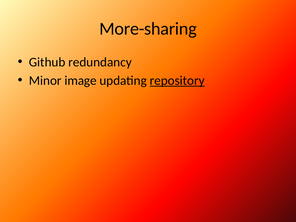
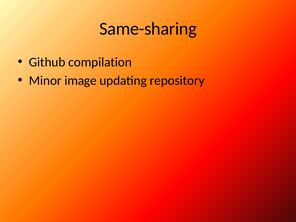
More-sharing: More-sharing -> Same-sharing (148, 29)
redundancy: redundancy -> compilation (100, 62)
repository underline: present -> none (177, 81)
